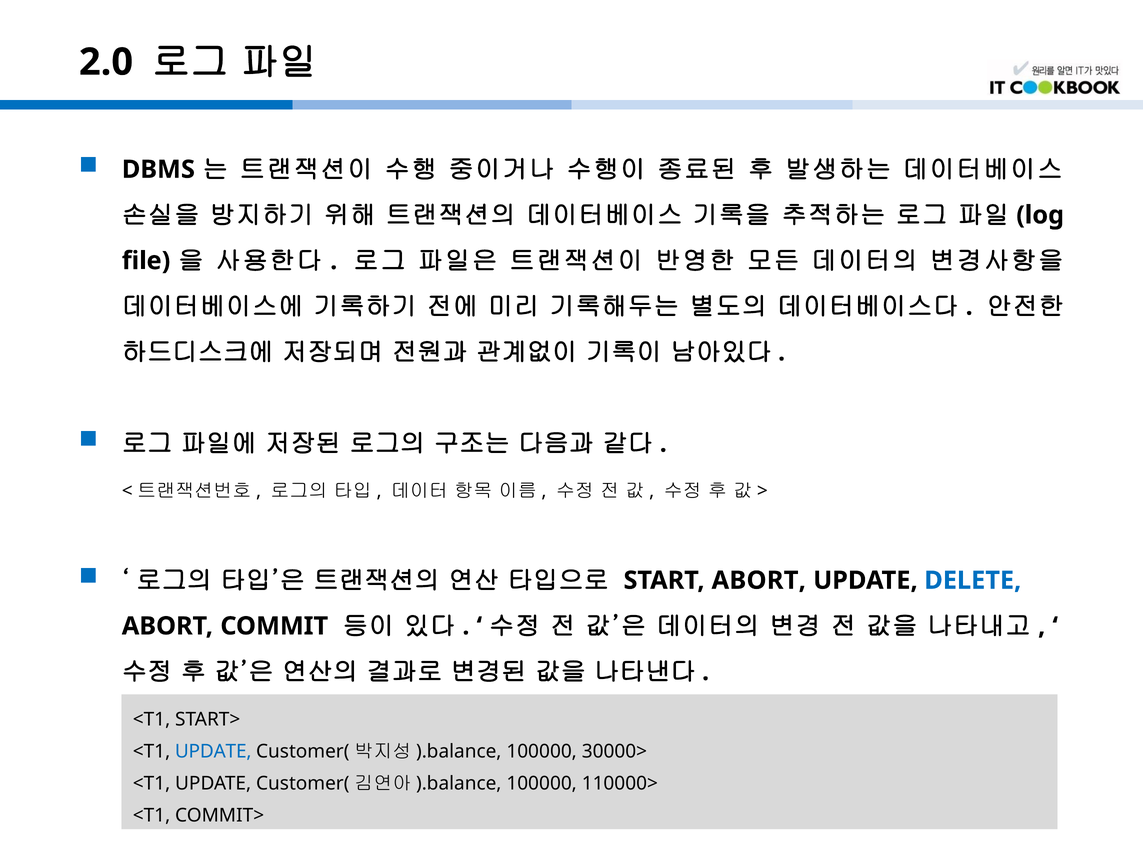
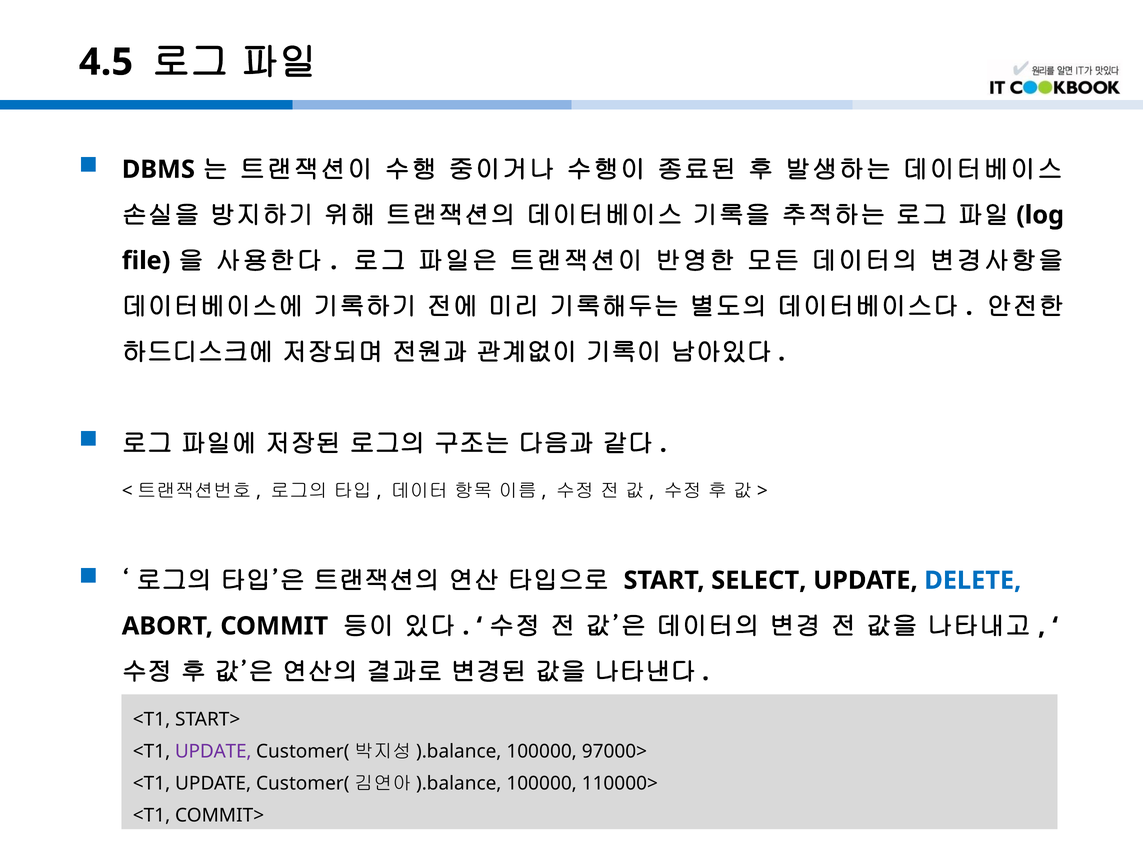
2.0: 2.0 -> 4.5 (106, 62)
START ABORT: ABORT -> SELECT (759, 581)
UPDATE colour: blue -> purple (213, 752)
30000>: 30000> -> 97000> (614, 752)
